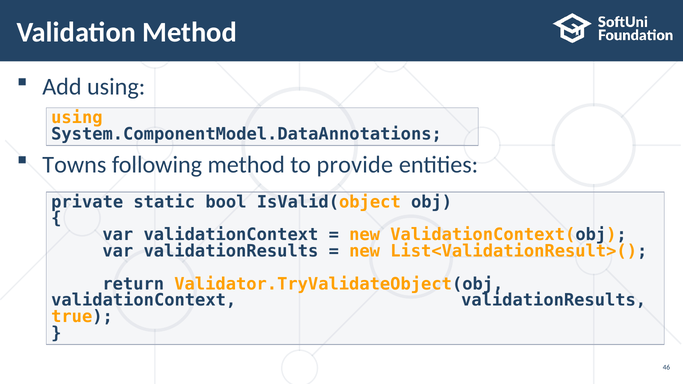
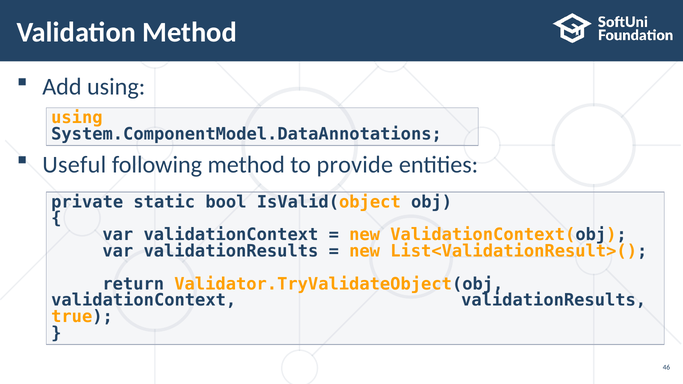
Towns: Towns -> Useful (74, 165)
